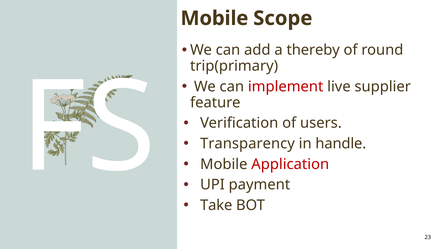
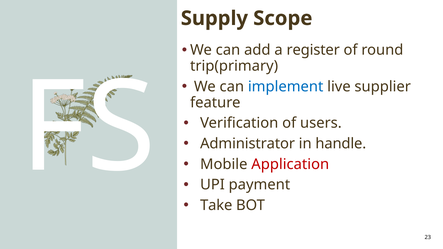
Mobile: Mobile -> Supply (214, 18)
thereby: thereby -> register (313, 50)
implement colour: red -> blue (286, 87)
Transparency: Transparency -> Administrator (248, 144)
